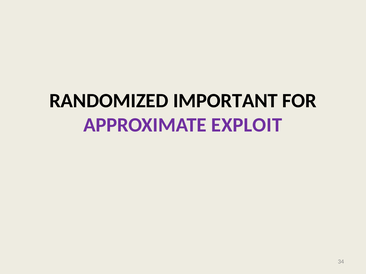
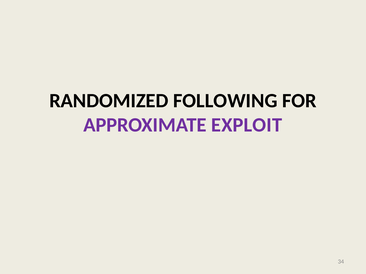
IMPORTANT: IMPORTANT -> FOLLOWING (225, 101)
